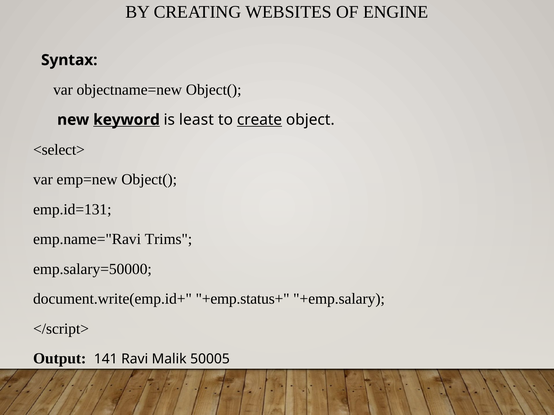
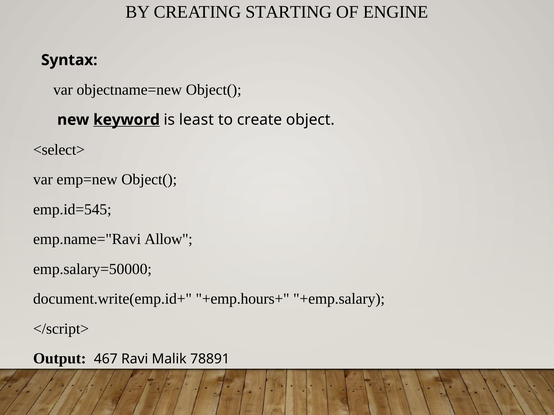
WEBSITES: WEBSITES -> STARTING (289, 12)
create underline: present -> none (260, 120)
emp.id=131: emp.id=131 -> emp.id=545 (72, 210)
Trims: Trims -> Allow (169, 239)
+emp.status+: +emp.status+ -> +emp.hours+ (243, 299)
141: 141 -> 467 (106, 359)
50005: 50005 -> 78891 (210, 359)
